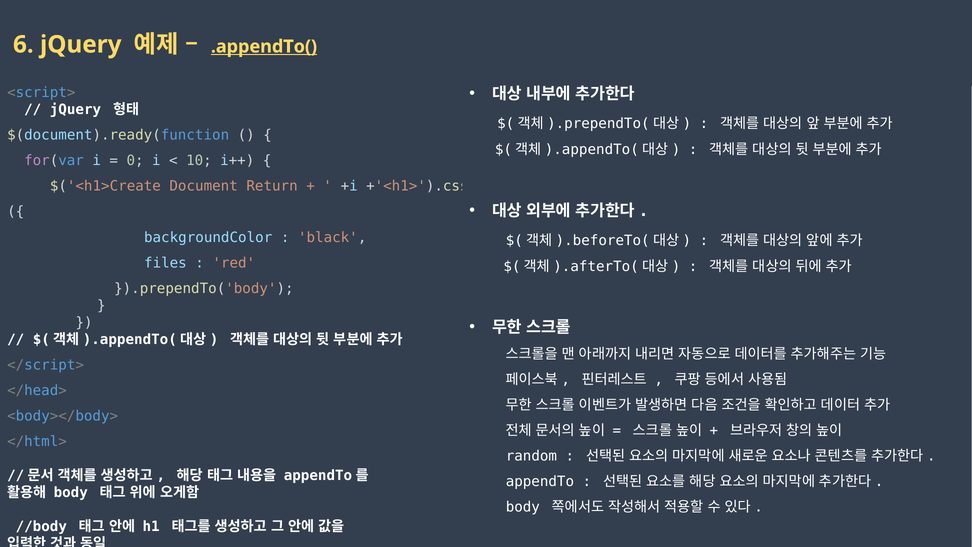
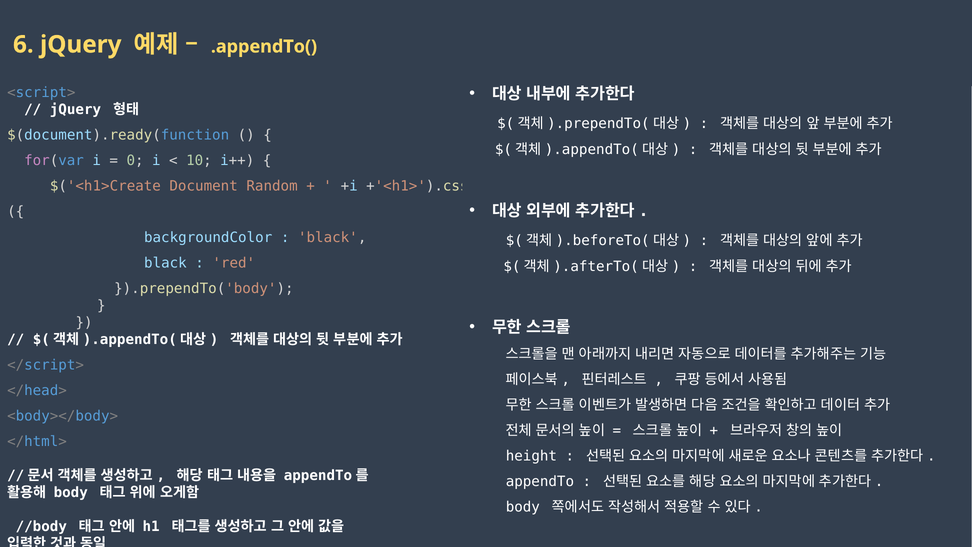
.appendTo( underline: present -> none (264, 47)
Return: Return -> Random (272, 186)
files: files -> black (165, 263)
random: random -> height (531, 456)
